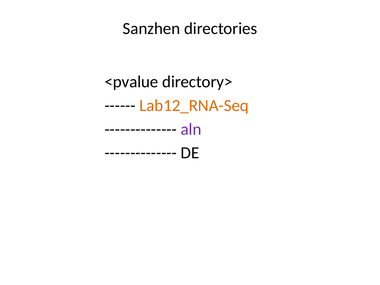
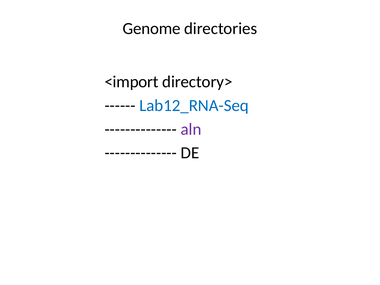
Sanzhen: Sanzhen -> Genome (152, 29)
<pvalue: <pvalue -> <import (132, 82)
Lab12_RNA-Seq colour: orange -> blue (194, 106)
